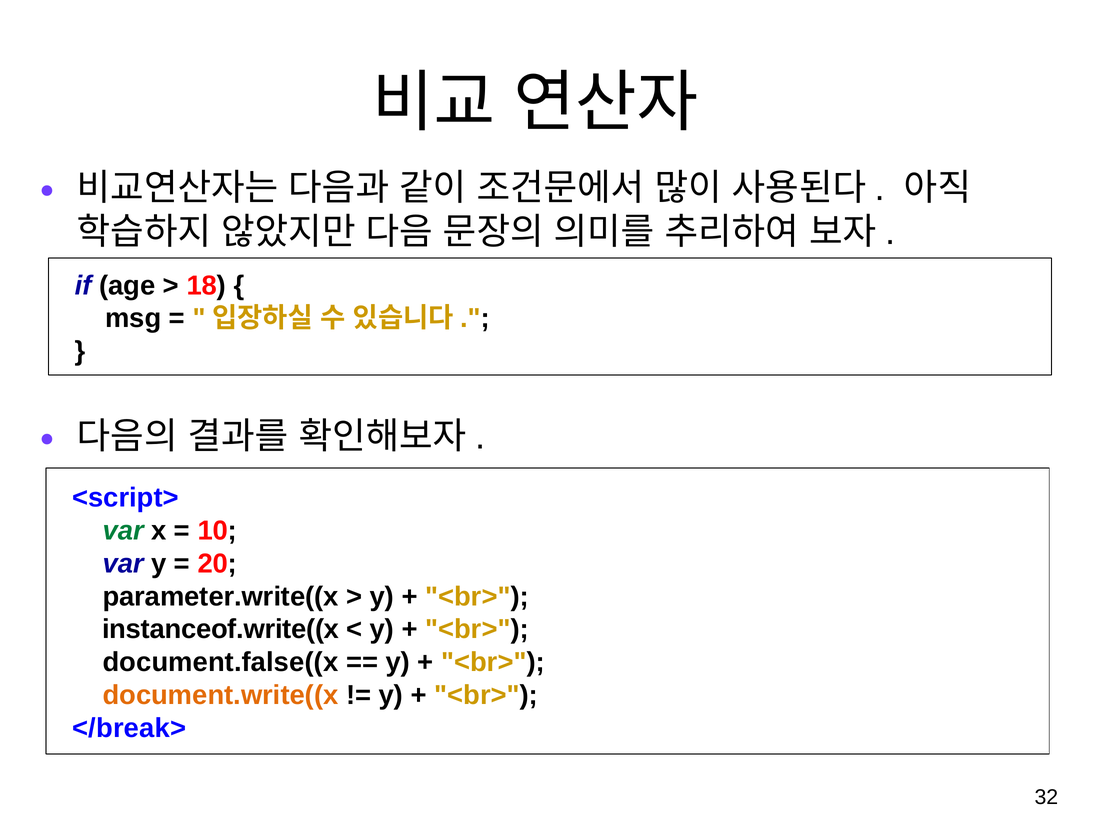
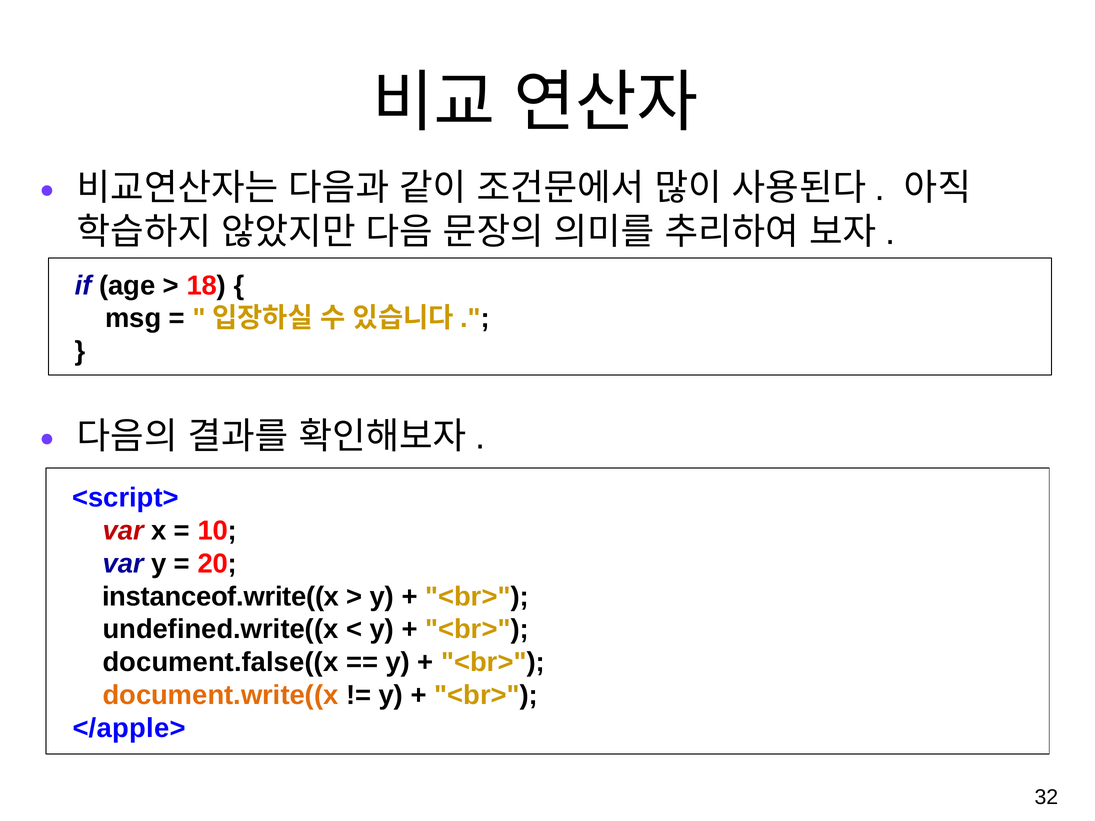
var colour: green -> red (123, 531)
parameter.write((x: parameter.write((x -> instanceof.write((x (221, 597)
instanceof.write((x: instanceof.write((x -> undefined.write((x (220, 630)
</break>: </break> -> </apple> (129, 728)
